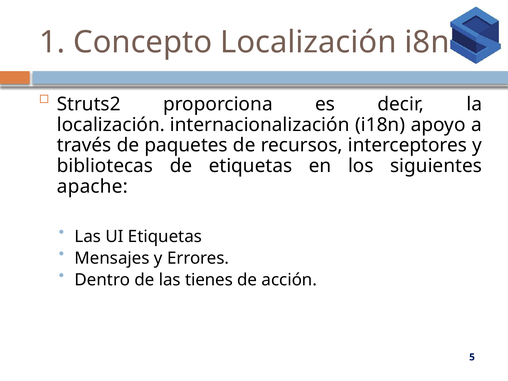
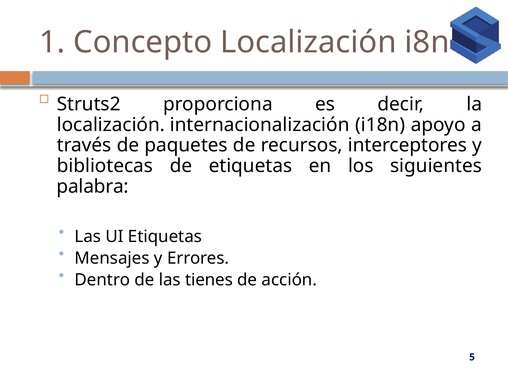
apache: apache -> palabra (93, 187)
